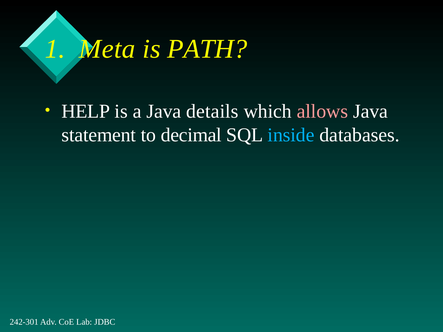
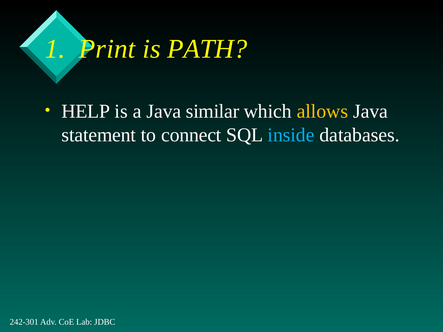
Meta: Meta -> Print (107, 49)
details: details -> similar (213, 111)
allows colour: pink -> yellow (322, 111)
decimal: decimal -> connect (191, 135)
